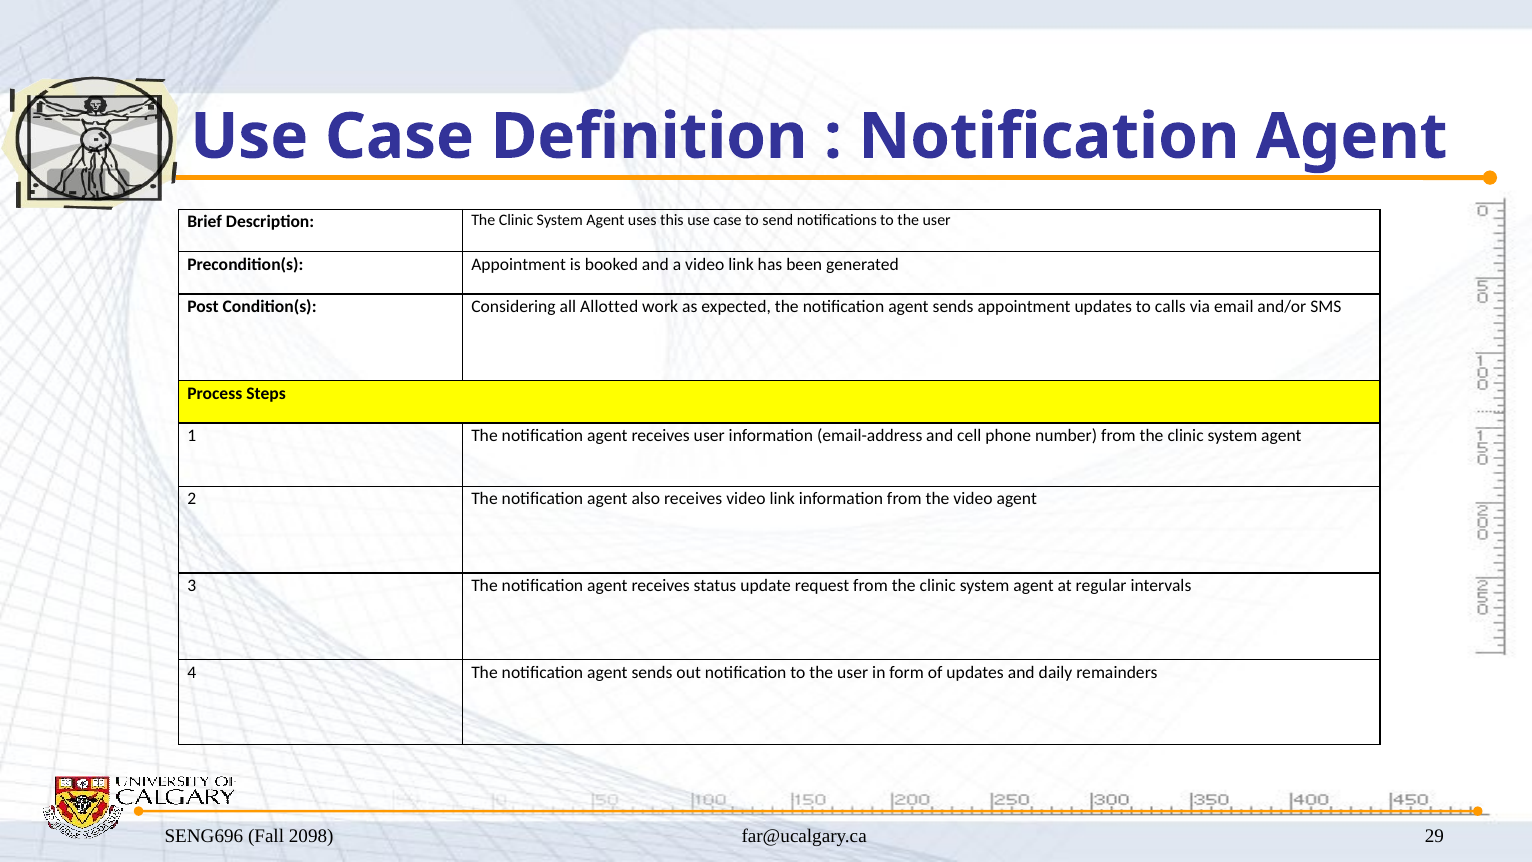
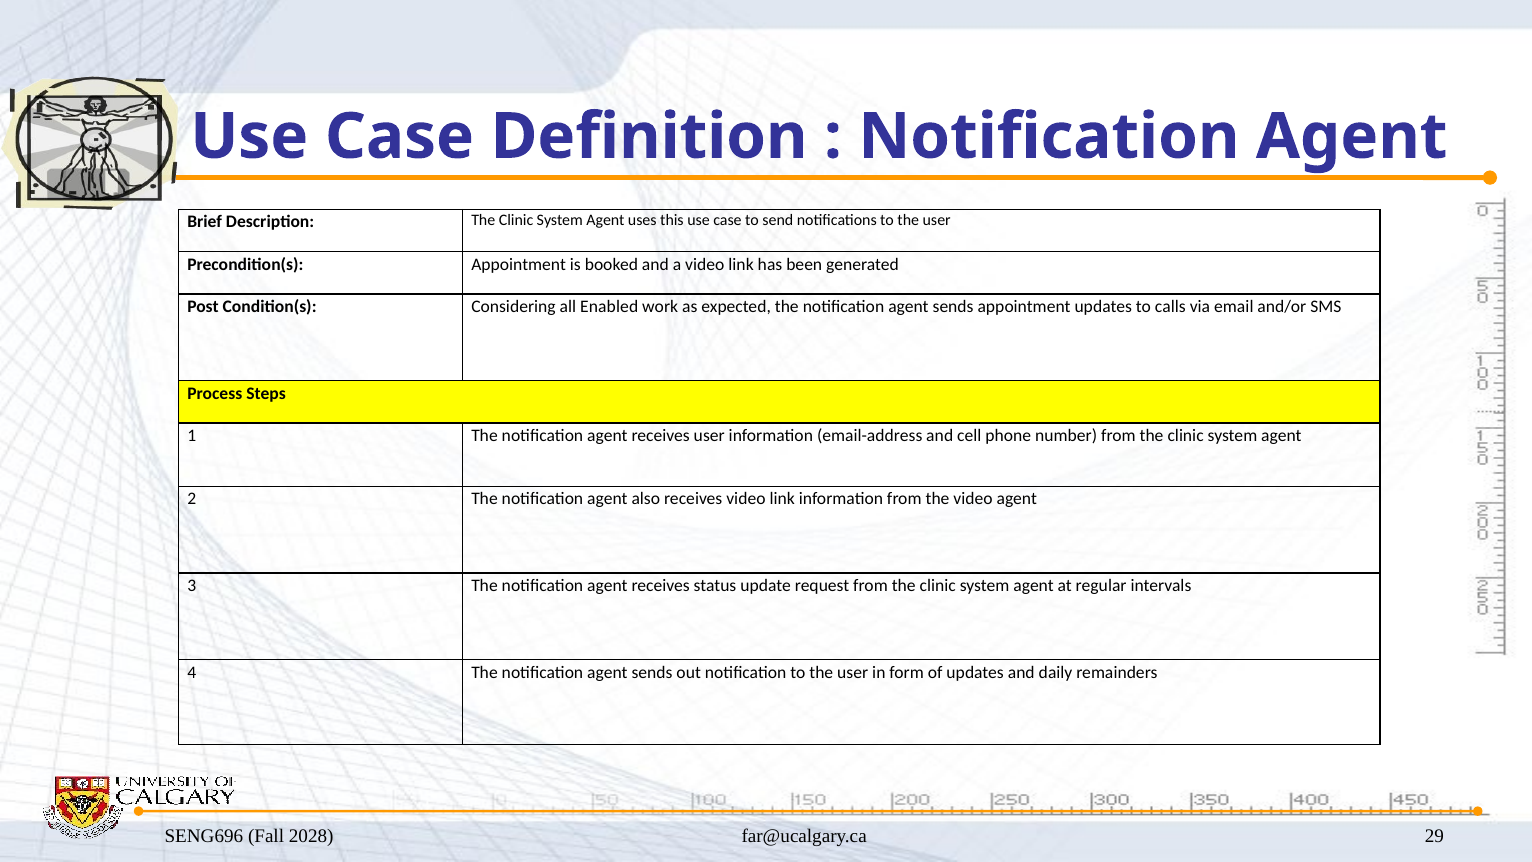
Allotted: Allotted -> Enabled (609, 307)
2098: 2098 -> 2028 (311, 836)
